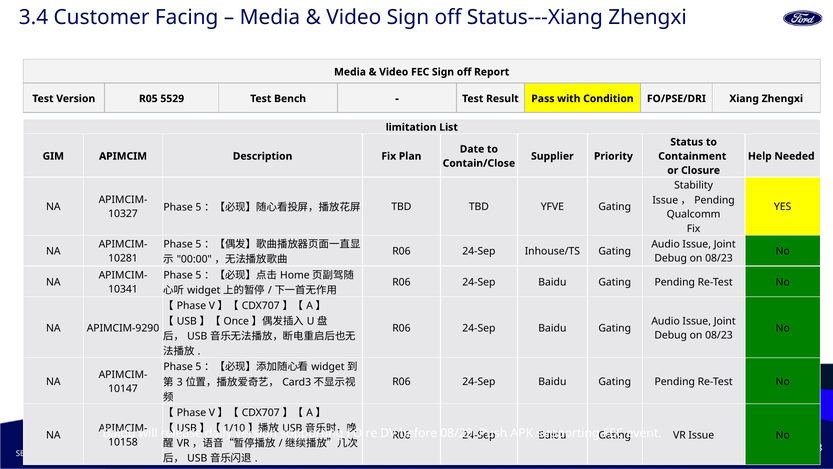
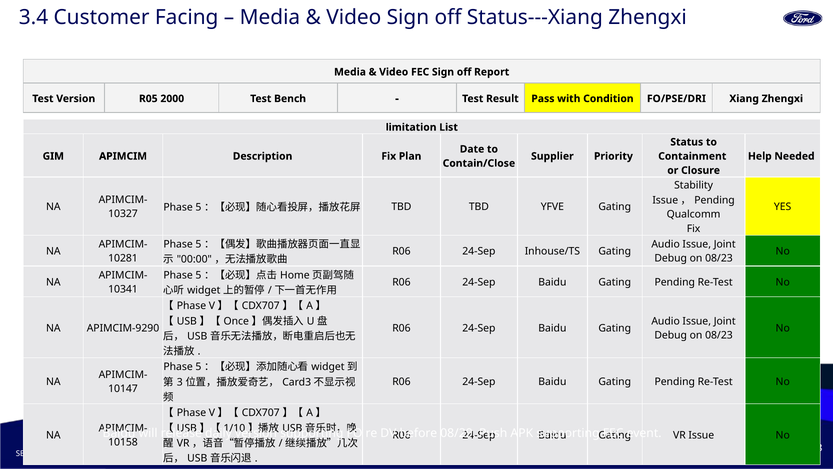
5529: 5529 -> 2000 (172, 99)
